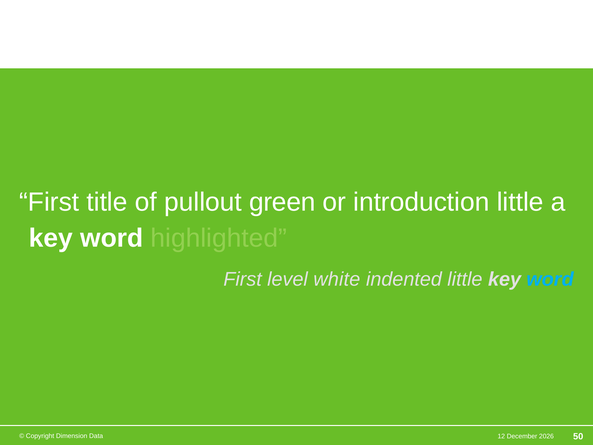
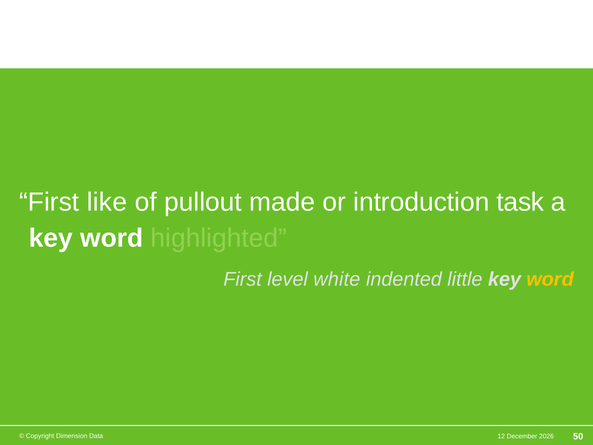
title: title -> like (107, 202)
green: green -> made (282, 202)
introduction little: little -> task (520, 202)
word colour: light blue -> yellow (550, 279)
